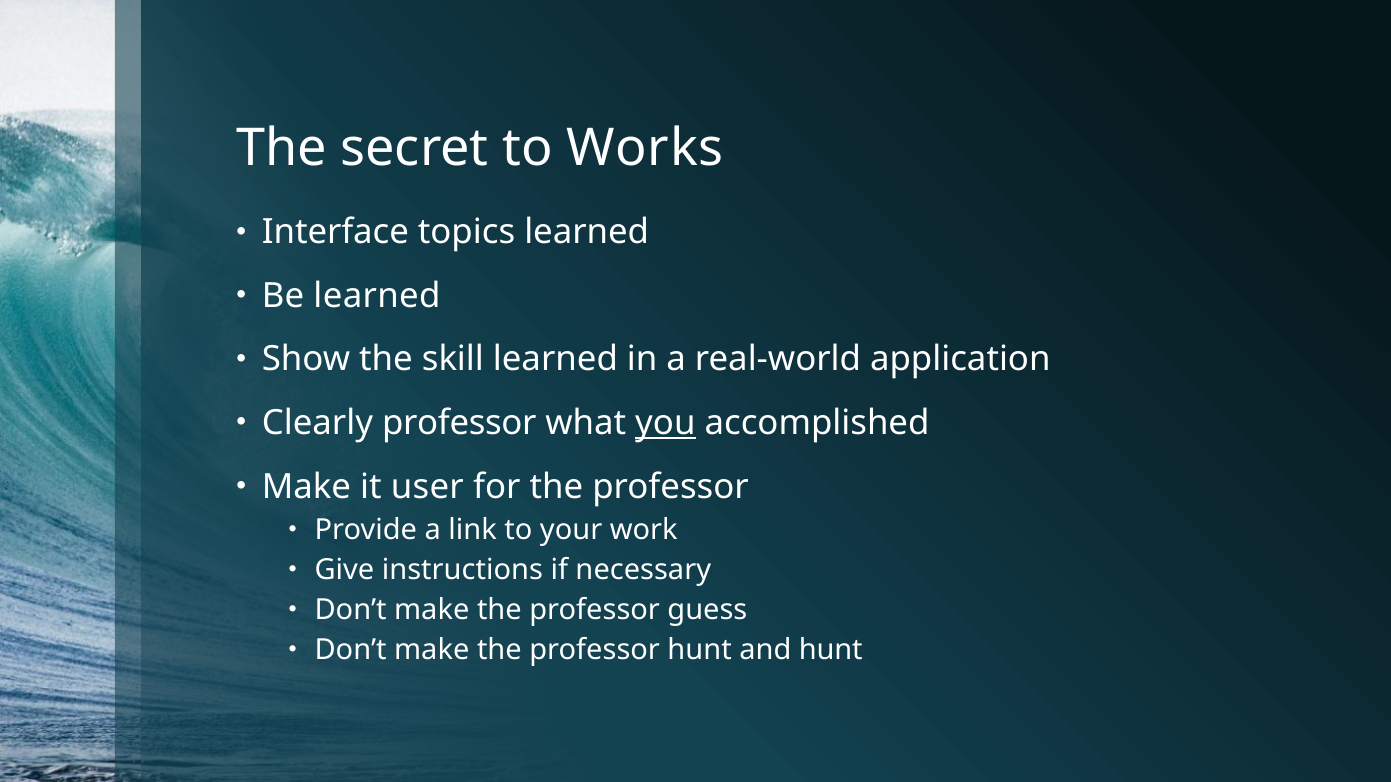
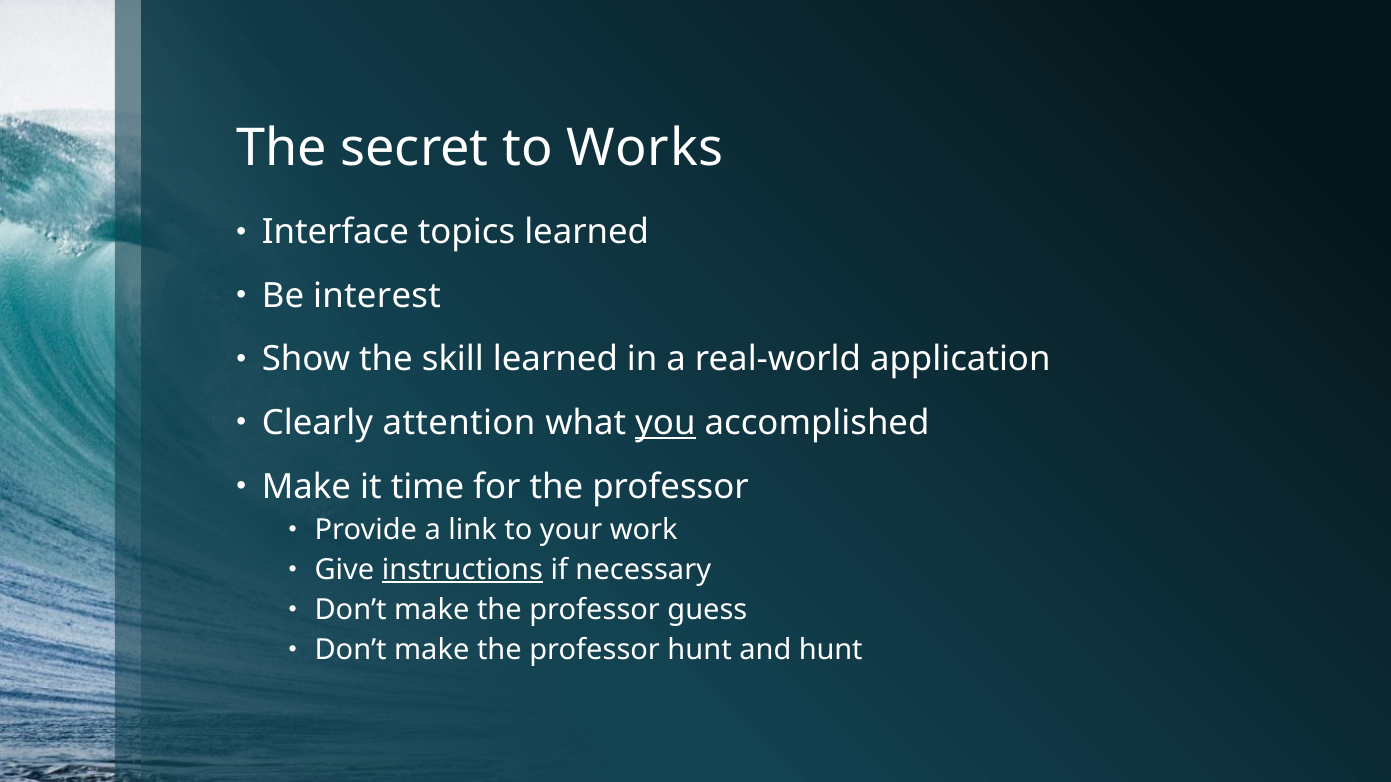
Be learned: learned -> interest (377, 296)
Clearly professor: professor -> attention (459, 423)
user: user -> time (428, 487)
instructions underline: none -> present (462, 570)
